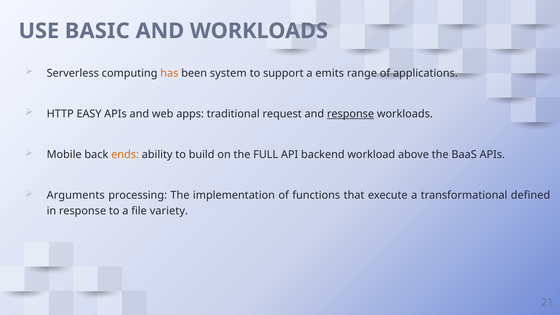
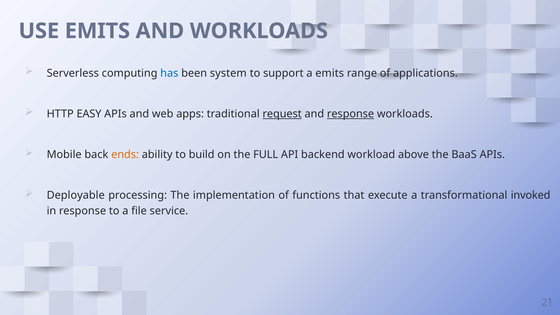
USE BASIC: BASIC -> EMITS (97, 31)
has colour: orange -> blue (169, 73)
request underline: none -> present (282, 114)
Arguments: Arguments -> Deployable (76, 195)
defined: defined -> invoked (531, 195)
variety: variety -> service (169, 211)
